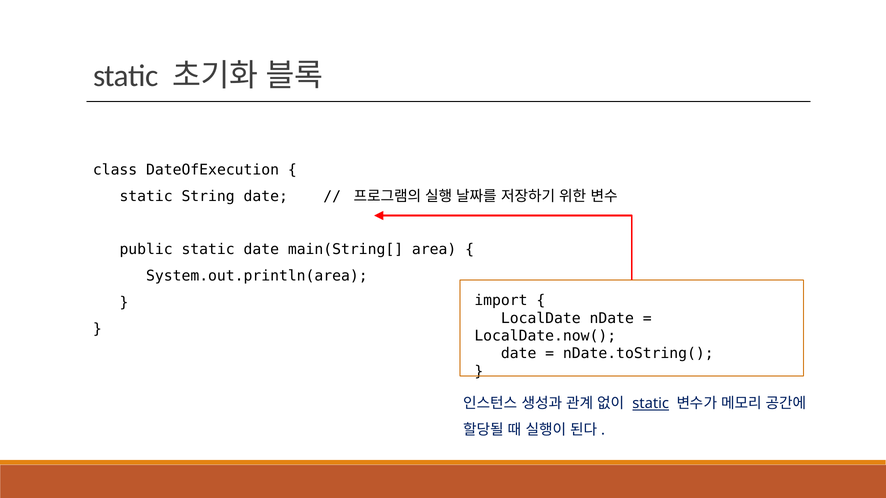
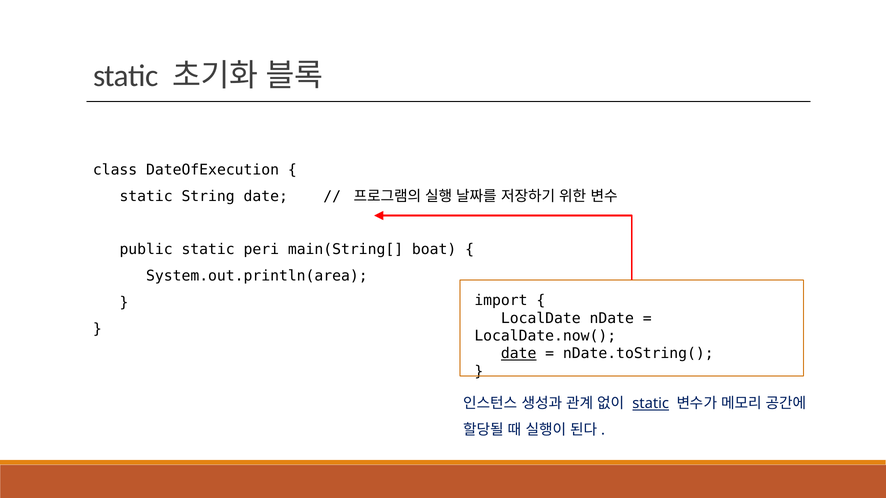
static date: date -> peri (261, 249)
area: area -> boat (434, 249)
date underline: none -> present (519, 354)
